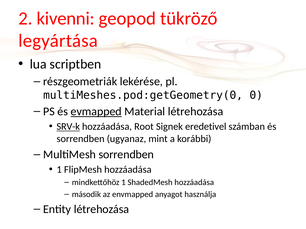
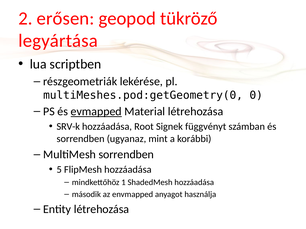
kivenni: kivenni -> erősen (66, 18)
SRV-k underline: present -> none (68, 127)
eredetivel: eredetivel -> függvényt (206, 127)
1: 1 -> 5 (59, 170)
